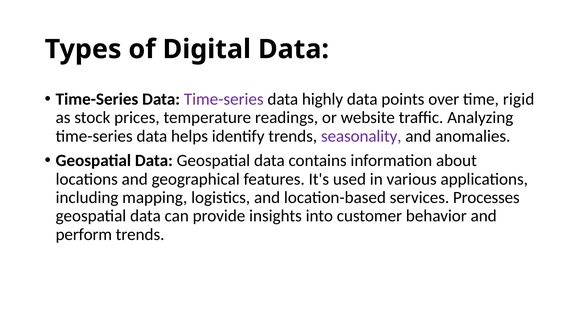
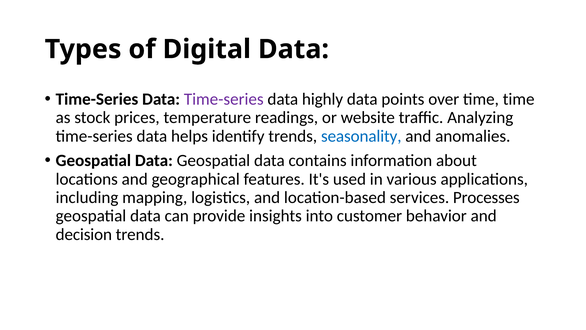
time rigid: rigid -> time (519, 99)
seasonality colour: purple -> blue (361, 136)
perform: perform -> decision (84, 234)
